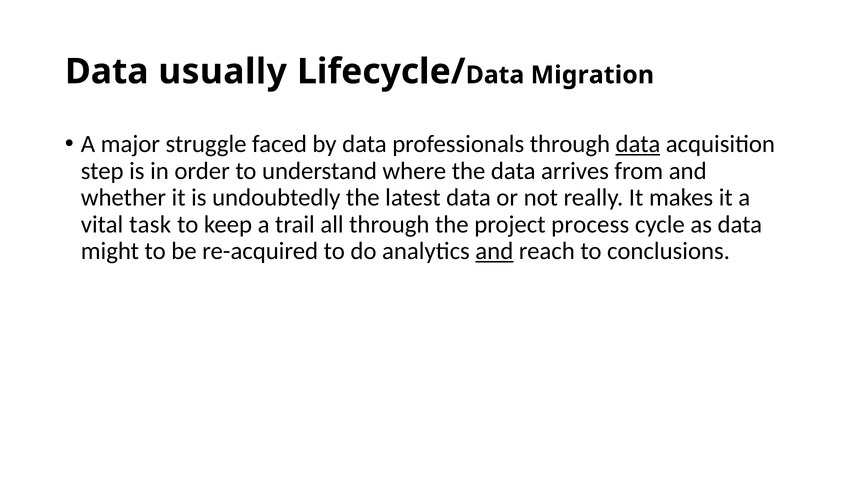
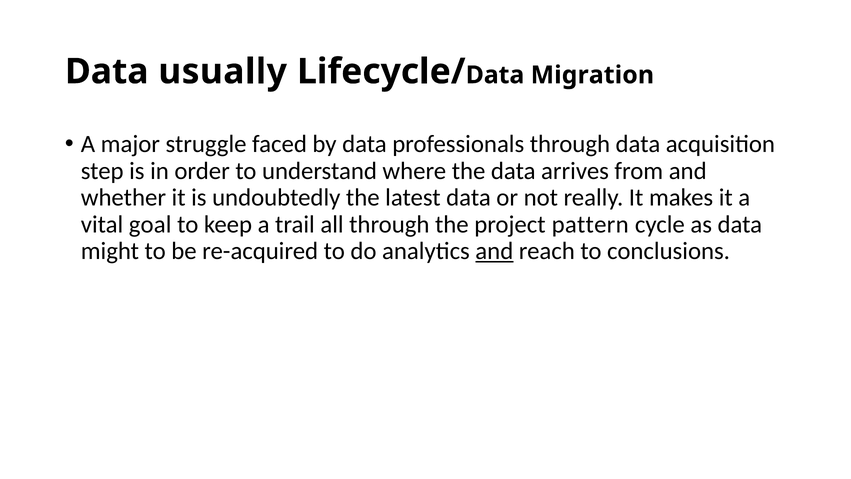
data underline: present -> none (638, 144)
task: task -> goal (150, 224)
process: process -> pattern (590, 224)
